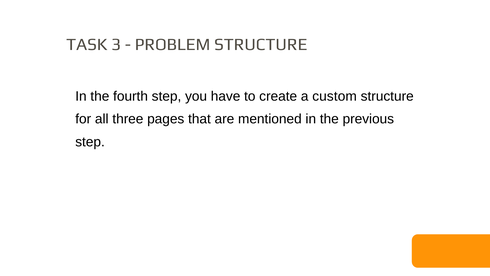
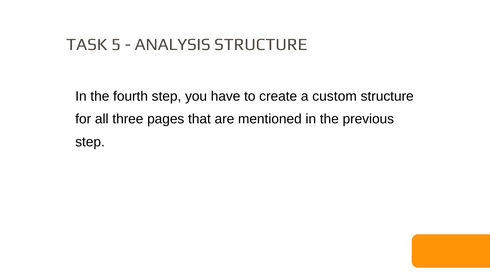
3: 3 -> 5 (116, 45)
PROBLEM: PROBLEM -> ANALYSIS (173, 45)
